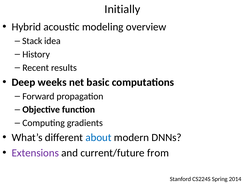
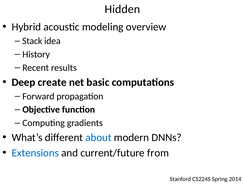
Initially: Initially -> Hidden (122, 9)
weeks: weeks -> create (52, 82)
Extensions colour: purple -> blue (35, 153)
